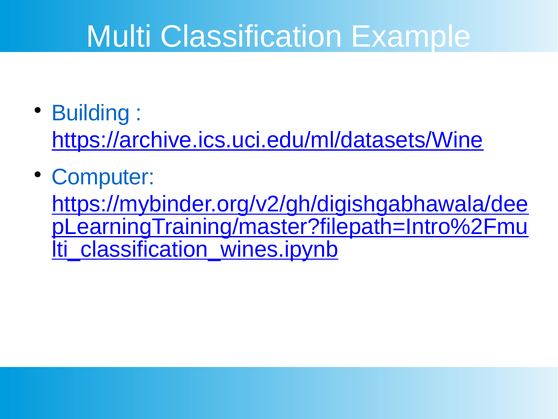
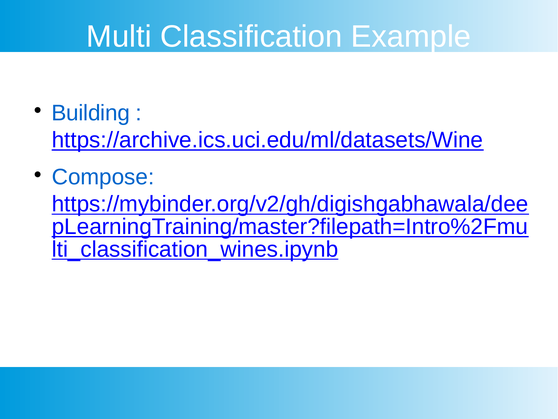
Computer: Computer -> Compose (103, 177)
